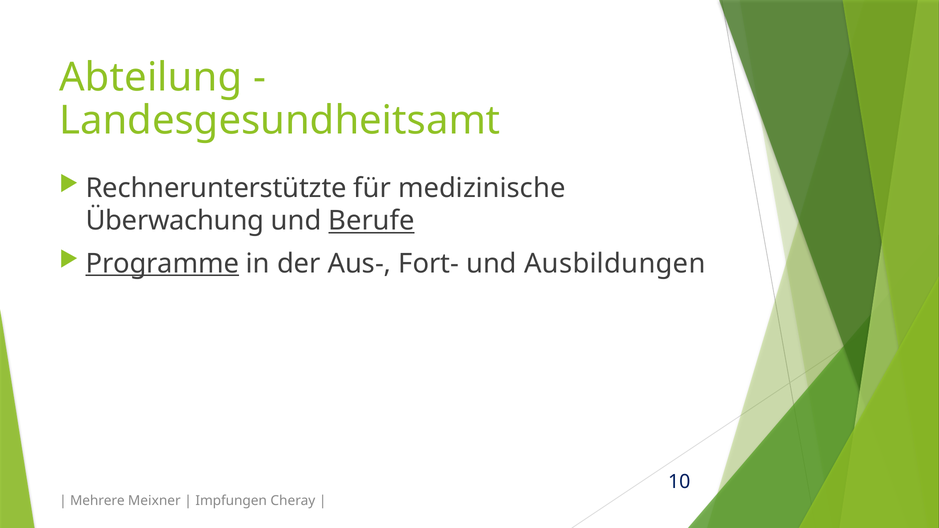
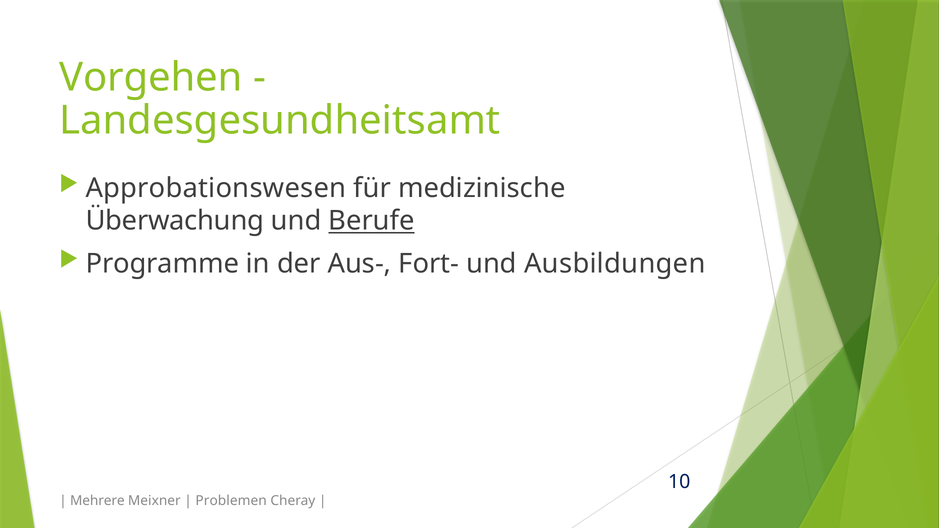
Abteilung: Abteilung -> Vorgehen (151, 77)
Rechnerunterstützte: Rechnerunterstützte -> Approbationswesen (216, 188)
Programme underline: present -> none (162, 264)
Impfungen: Impfungen -> Problemen (231, 501)
